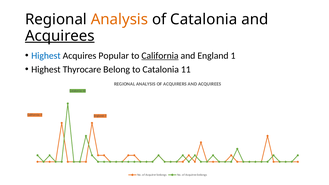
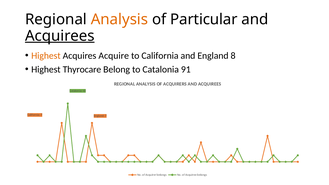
of Catalonia: Catalonia -> Particular (204, 19)
Highest colour: blue -> orange (46, 56)
Popular: Popular -> Acquire (114, 56)
California underline: present -> none (160, 56)
1: 1 -> 8 (233, 56)
11: 11 -> 91 (186, 69)
